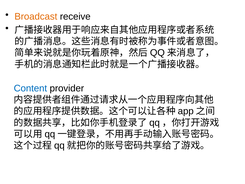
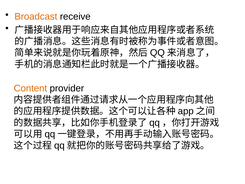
Content colour: blue -> orange (30, 88)
